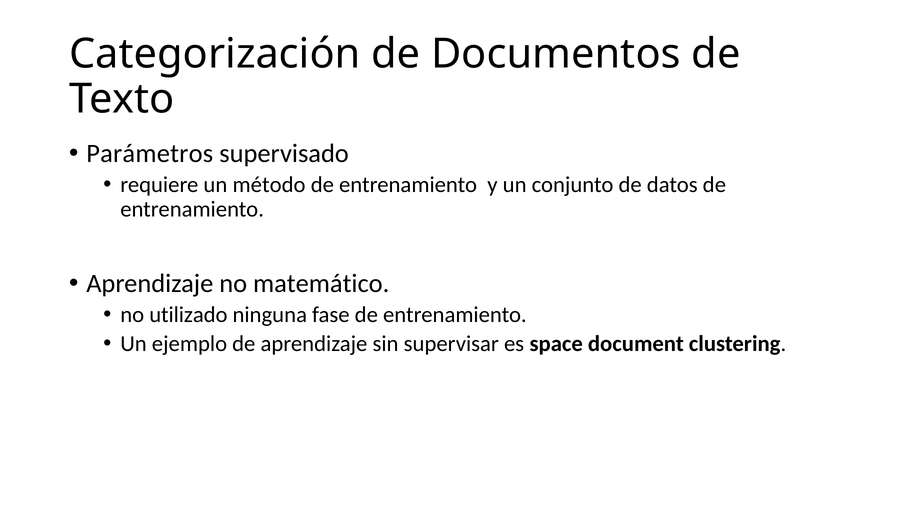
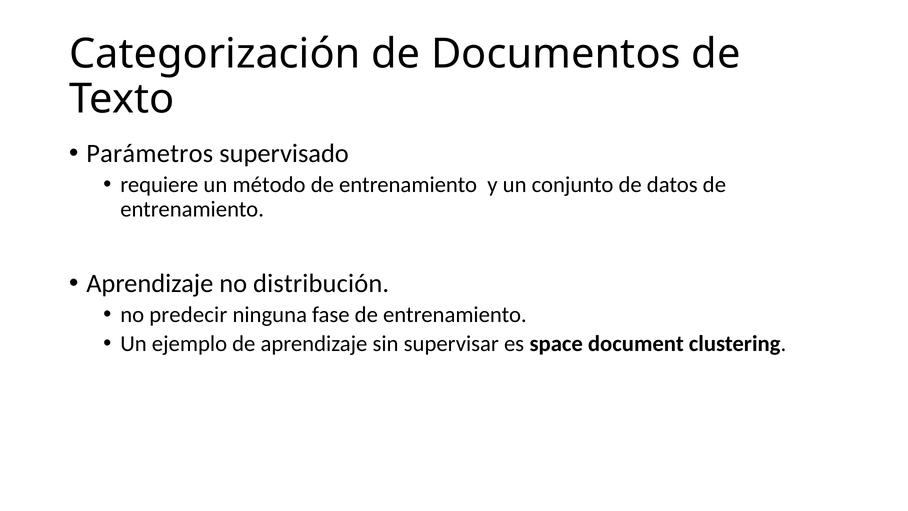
matemático: matemático -> distribución (321, 283)
utilizado: utilizado -> predecir (188, 315)
